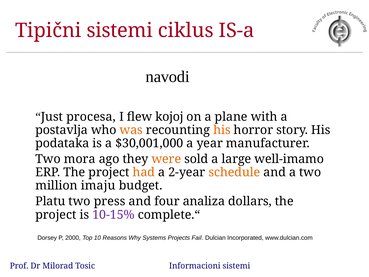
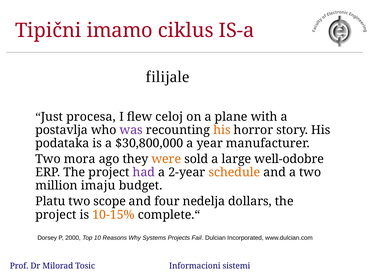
Tipični sistemi: sistemi -> imamo (120, 31)
navodi: navodi -> filijale (168, 77)
kojoj: kojoj -> celoj (169, 117)
was colour: orange -> purple (131, 130)
$30,001,000: $30,001,000 -> $30,800,000 (149, 143)
well-imamo: well-imamo -> well-odobre (289, 159)
had colour: orange -> purple (144, 172)
press: press -> scope (110, 201)
analiza: analiza -> nedelja (204, 201)
10-15% colour: purple -> orange (114, 215)
